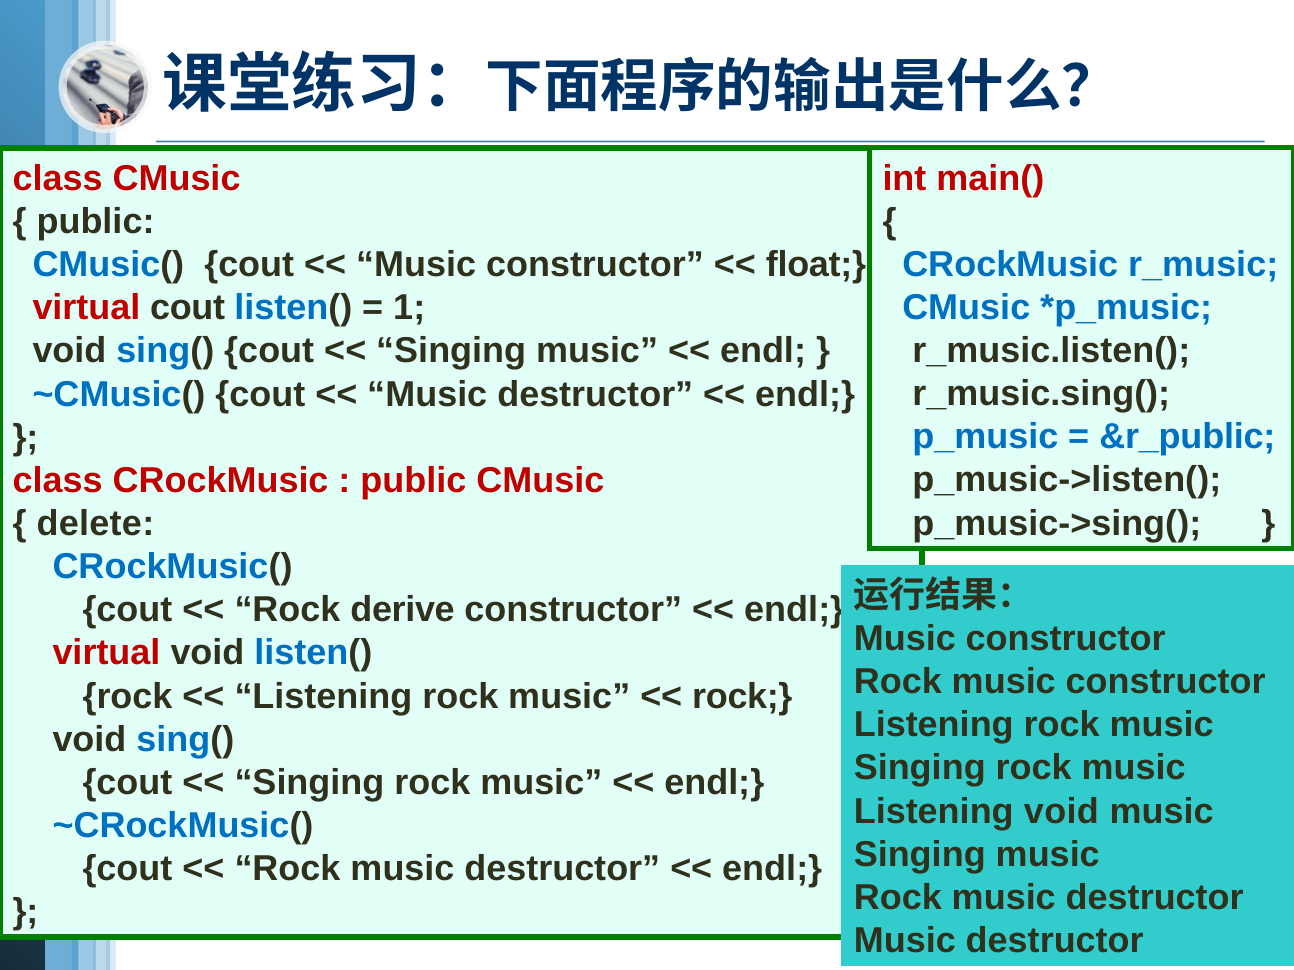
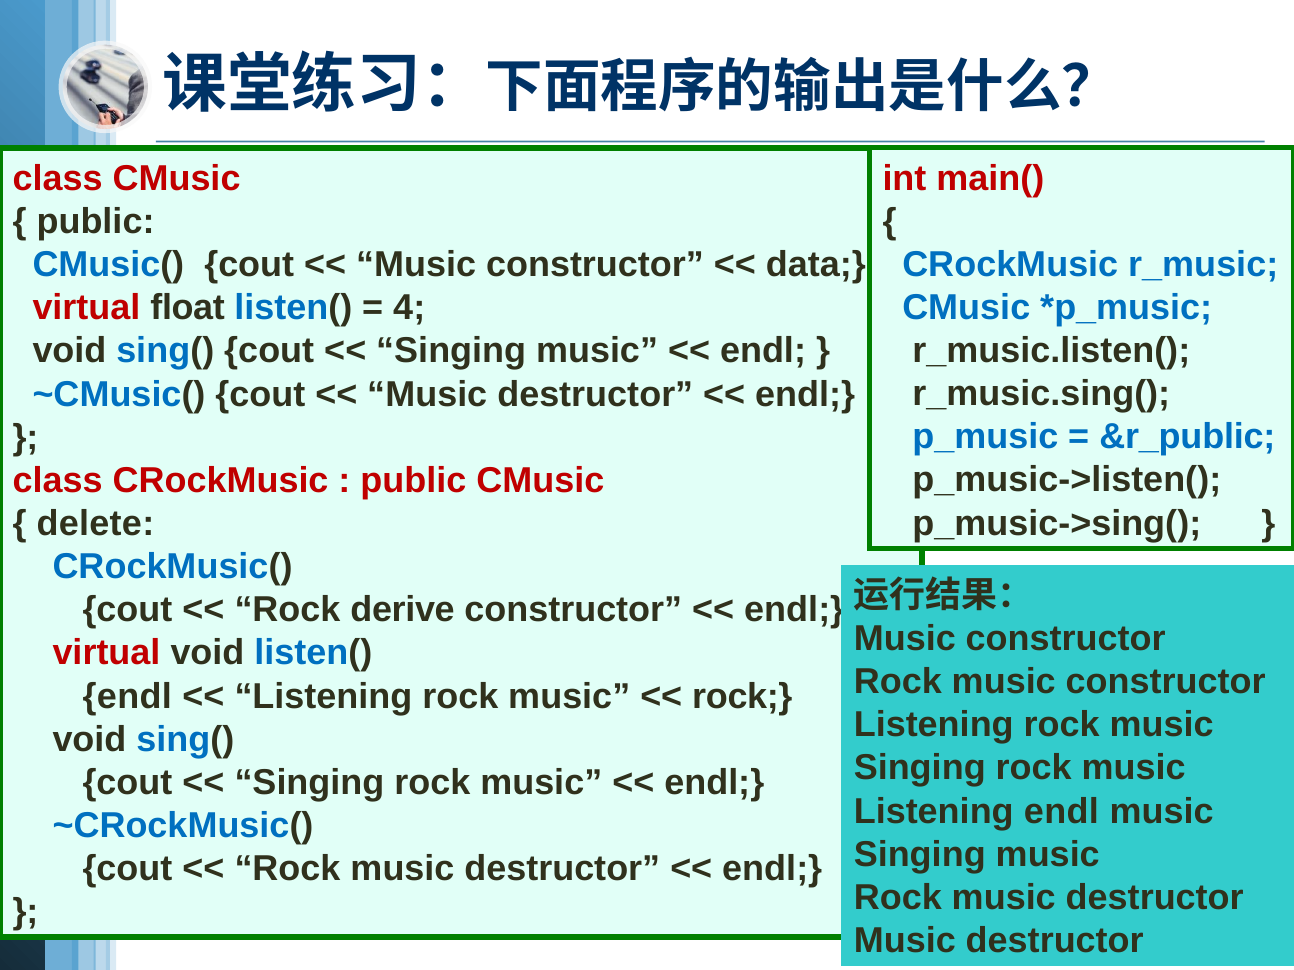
float: float -> data (816, 265)
virtual cout: cout -> float (188, 308)
1: 1 -> 4 (409, 308)
rock: rock -> endl (127, 697)
Listening void: void -> endl (1061, 812)
